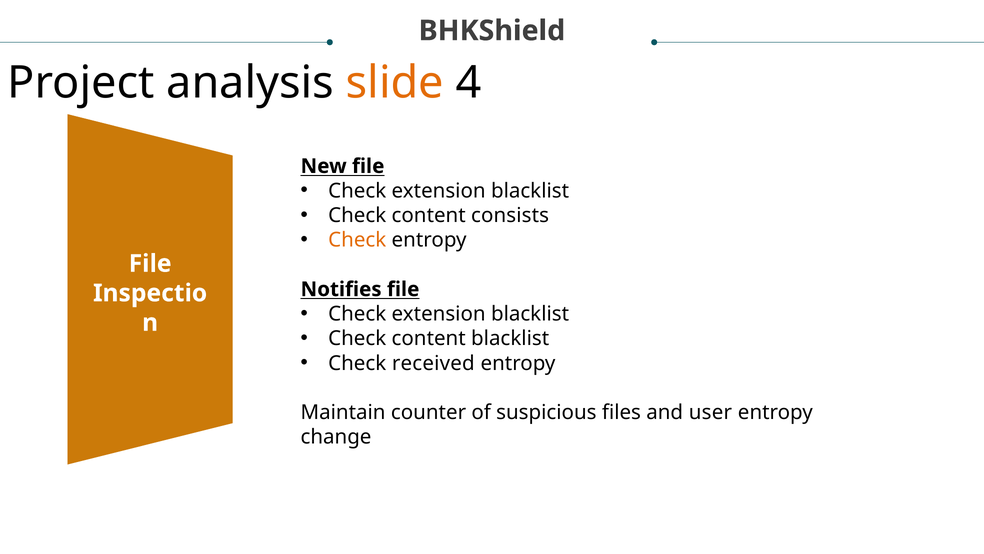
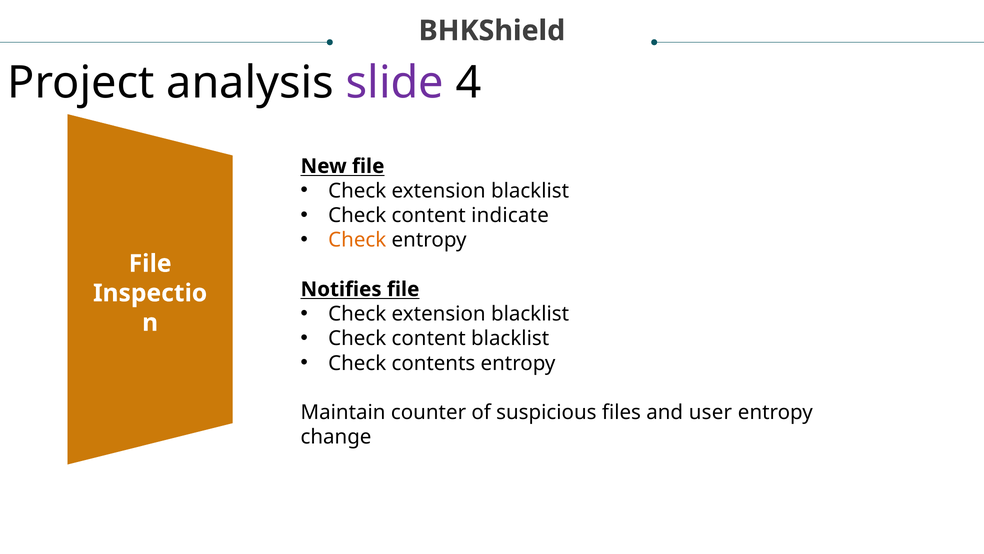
slide colour: orange -> purple (395, 83)
consists: consists -> indicate (510, 215)
received: received -> contents (433, 363)
